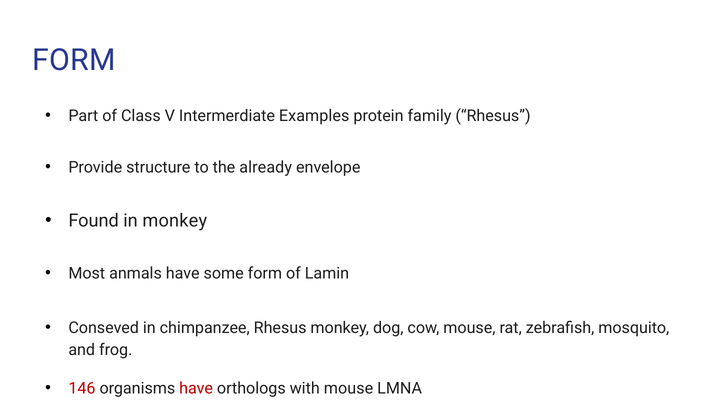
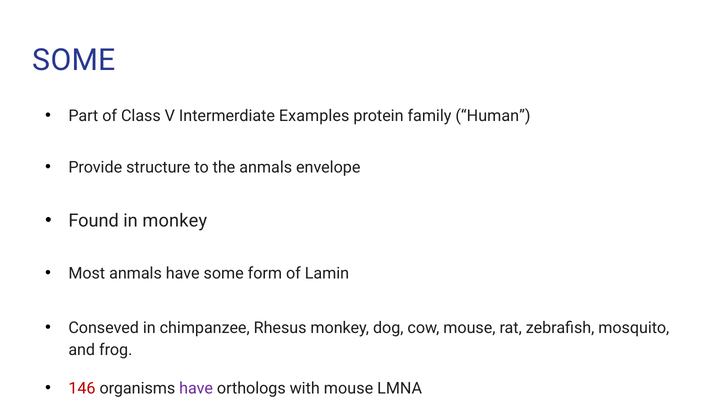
FORM: FORM -> SOME (74, 60)
family Rhesus: Rhesus -> Human (493, 116)
the already: already -> anmals (266, 168)
have colour: red -> purple (196, 389)
